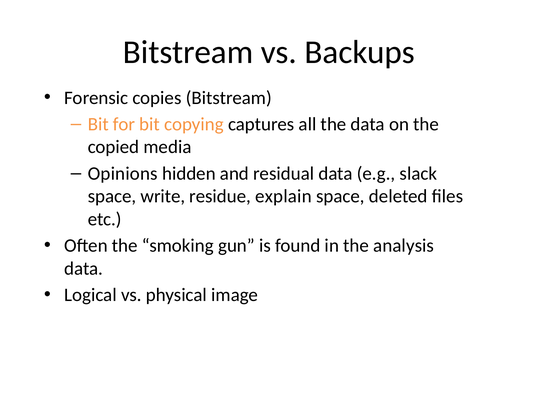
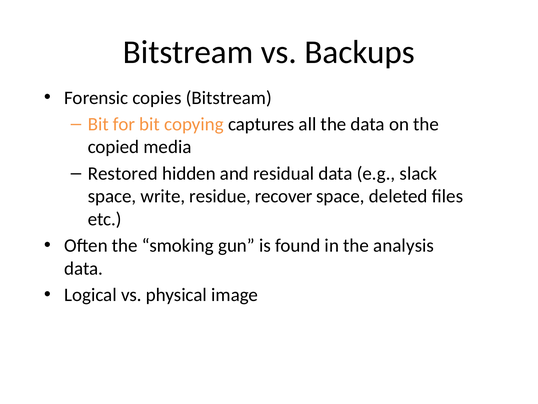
Opinions: Opinions -> Restored (123, 173)
explain: explain -> recover (284, 196)
